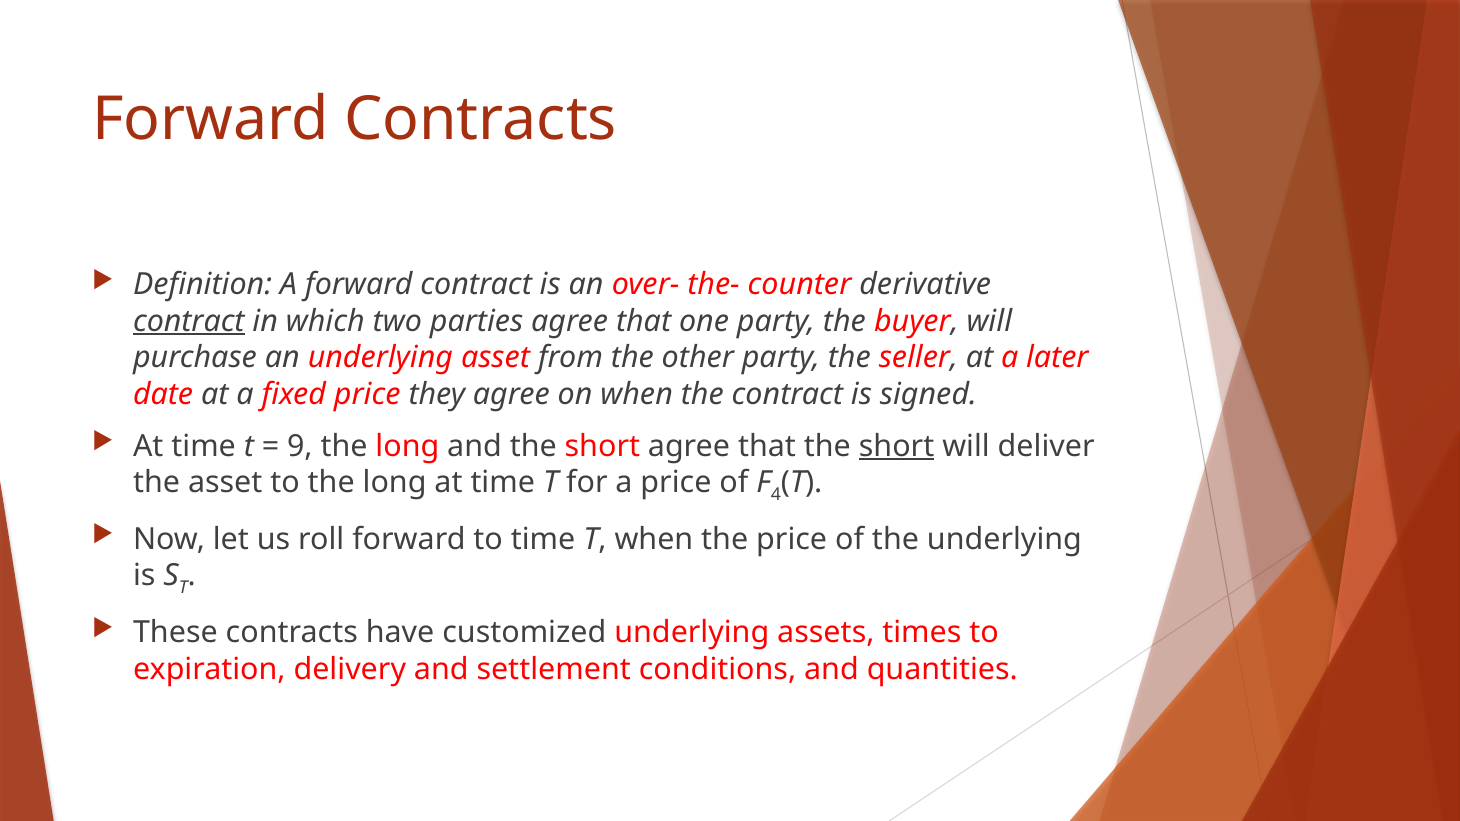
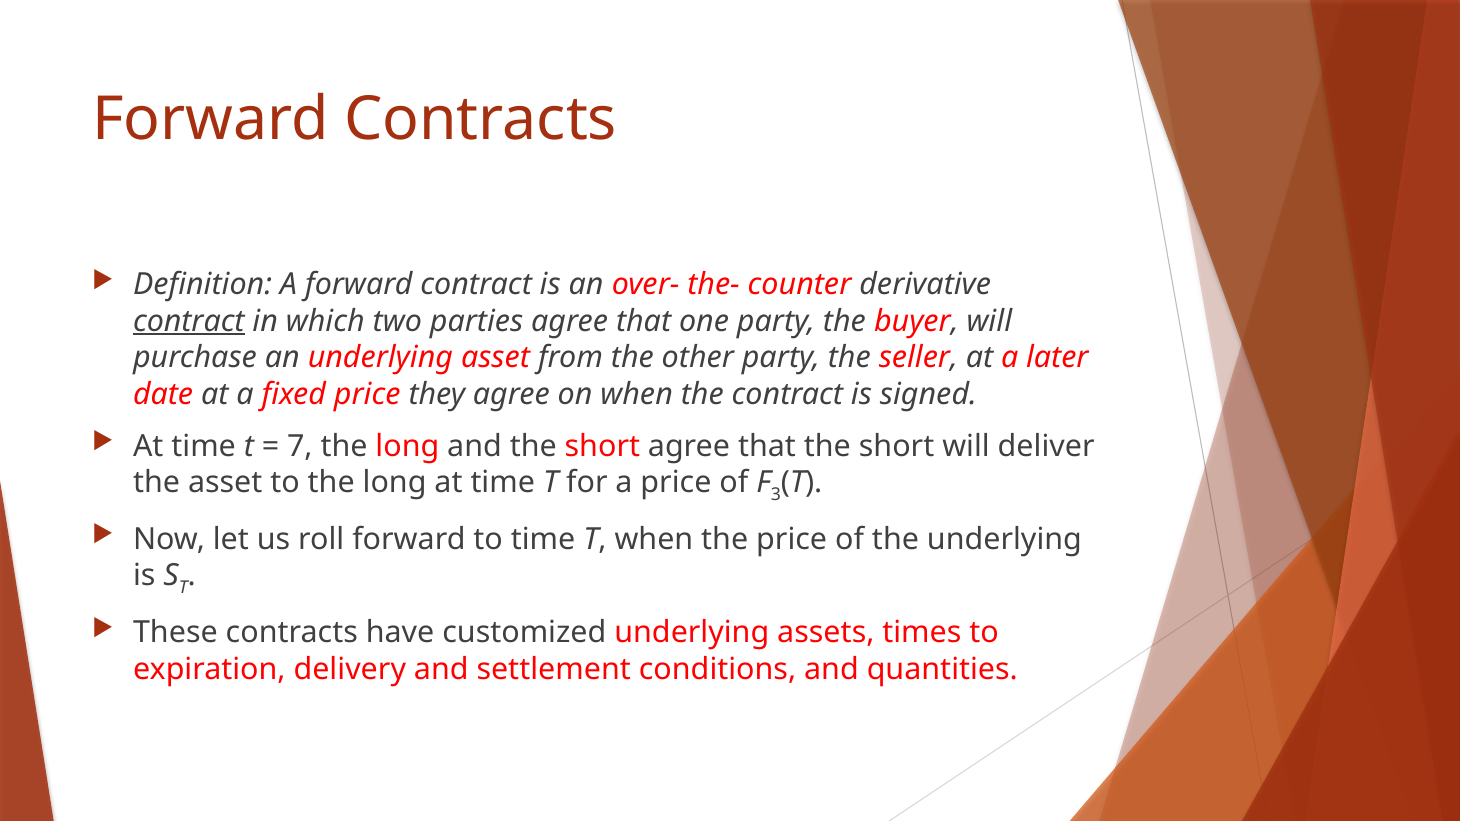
9: 9 -> 7 (300, 446)
short underline: present -> none (897, 446)
4: 4 -> 3 (776, 494)
